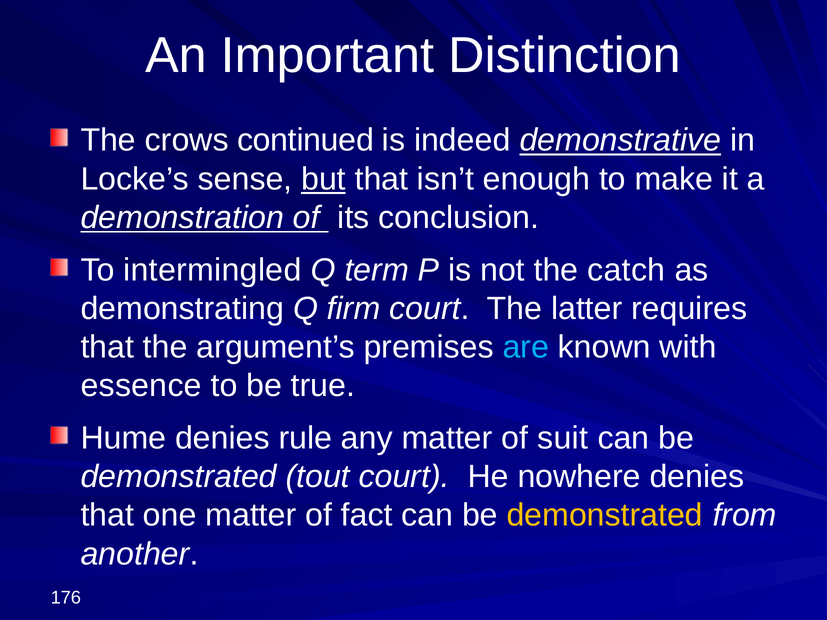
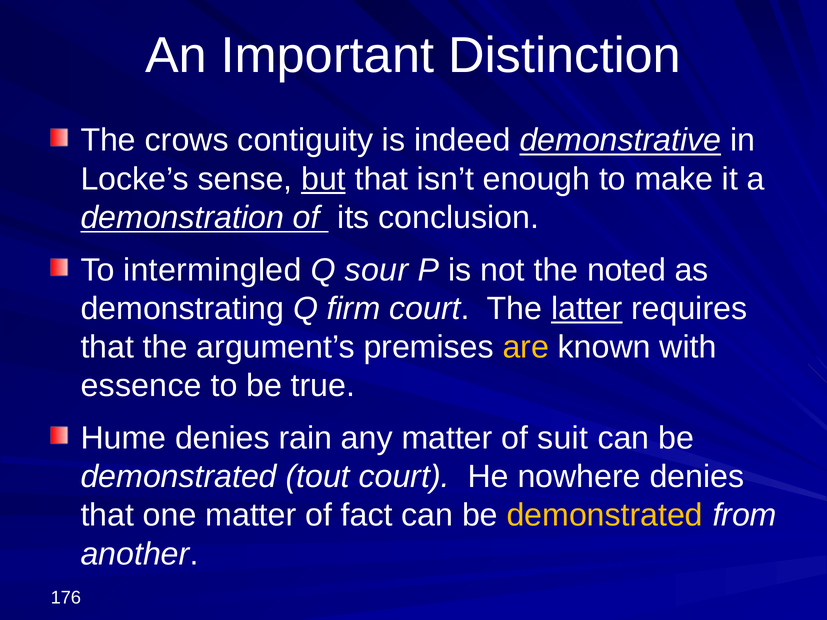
continued: continued -> contiguity (305, 140)
term: term -> sour (377, 270)
catch: catch -> noted (627, 270)
latter underline: none -> present (587, 309)
are colour: light blue -> yellow (526, 347)
rule: rule -> rain (305, 438)
